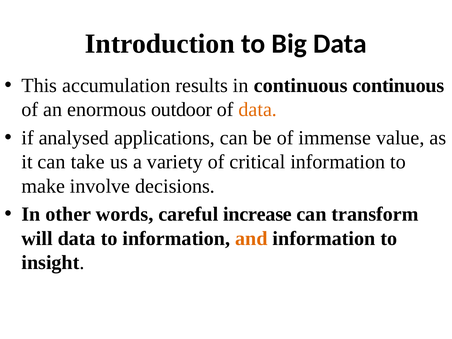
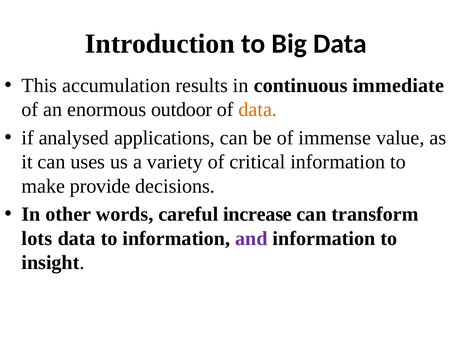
continuous continuous: continuous -> immediate (398, 86)
take: take -> uses (88, 162)
involve: involve -> provide (100, 186)
will: will -> lots (37, 238)
and colour: orange -> purple (251, 238)
